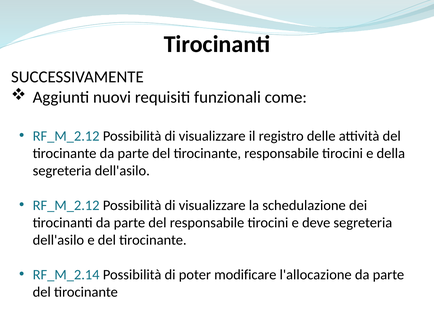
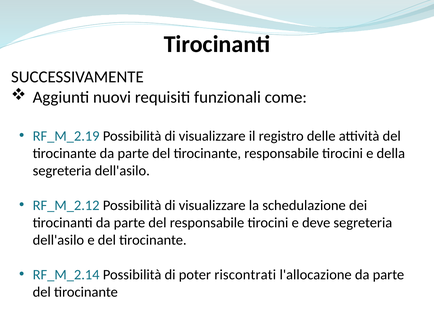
RF_M_2.12: RF_M_2.12 -> RF_M_2.19 (66, 136)
modificare: modificare -> riscontrati (245, 275)
